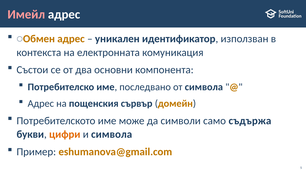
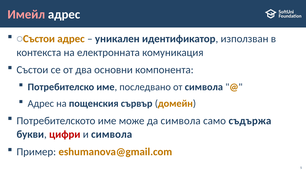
Обмен: Обмен -> Състои (39, 39)
да символи: символи -> символа (181, 121)
цифри colour: orange -> red (65, 134)
